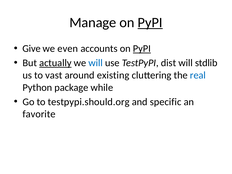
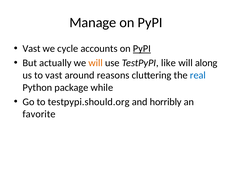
PyPI underline: present -> none (150, 22)
Give: Give -> Vast (32, 49)
even: even -> cycle (68, 49)
actually underline: present -> none (55, 63)
will colour: blue -> orange (96, 63)
dist: dist -> like (168, 63)
stdlib: stdlib -> along (206, 63)
existing: existing -> reasons (113, 75)
specific: specific -> horribly (166, 102)
